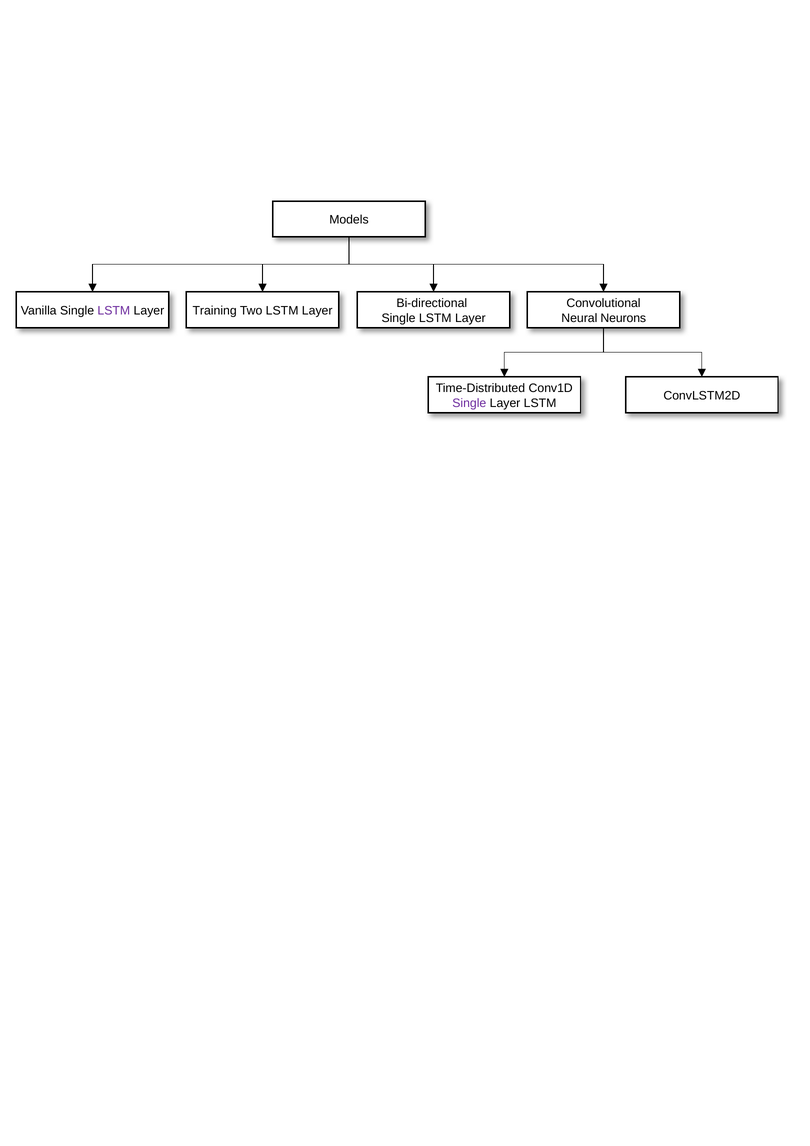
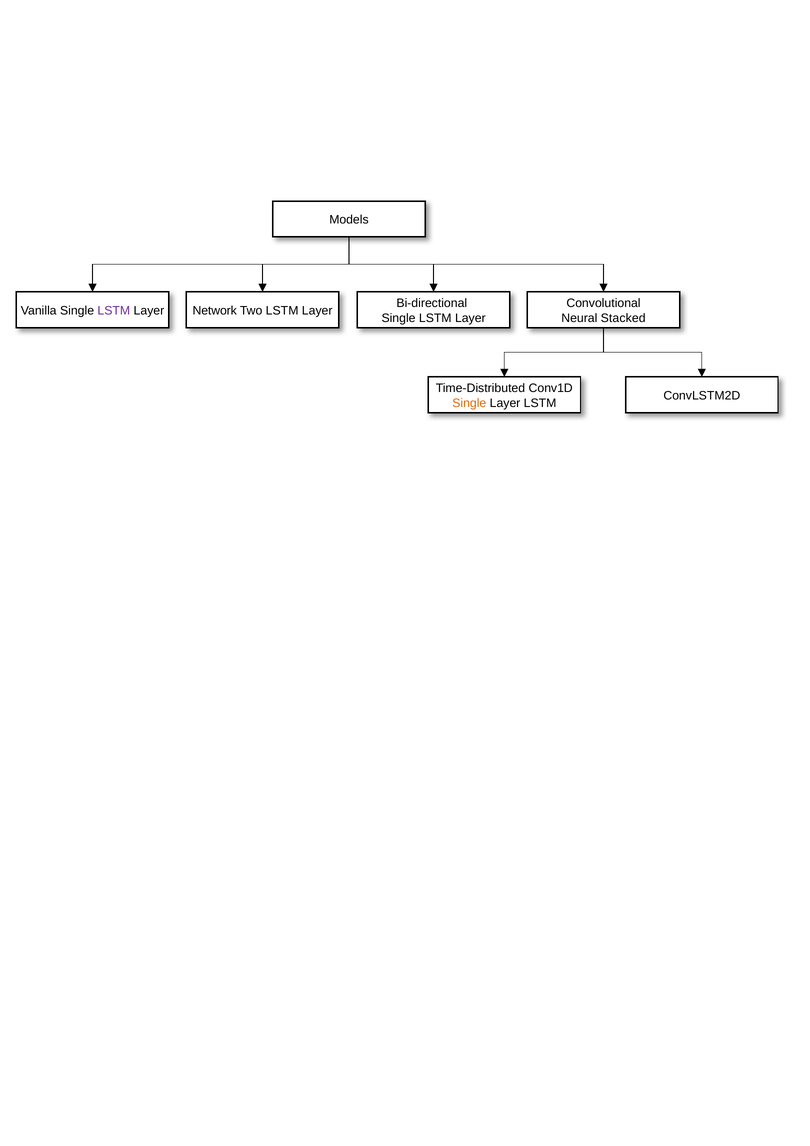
Training: Training -> Network (215, 310)
Neurons: Neurons -> Stacked (623, 318)
Single colour: purple -> orange (469, 403)
